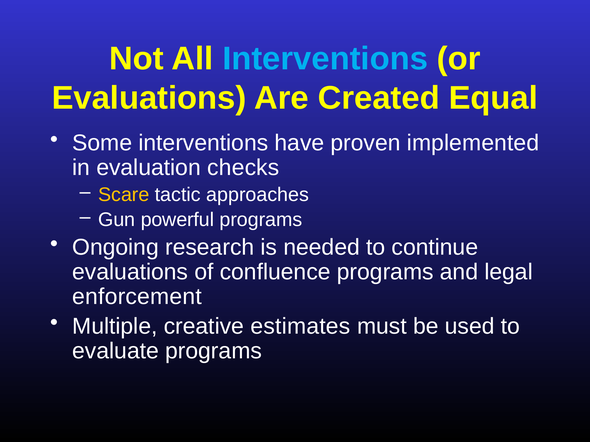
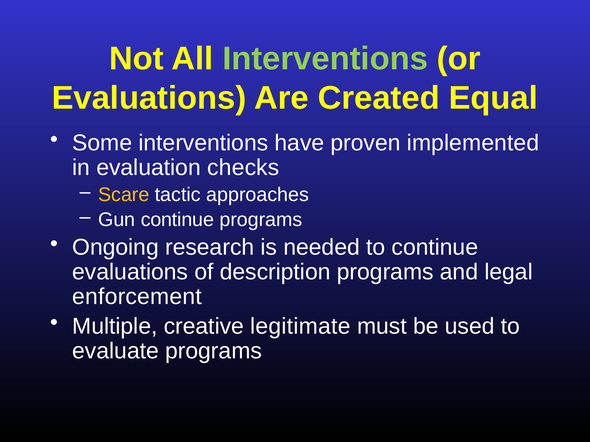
Interventions colour: light blue -> light green (325, 59)
Gun powerful: powerful -> continue (177, 220)
confluence: confluence -> description (275, 272)
estimates: estimates -> legitimate (300, 326)
